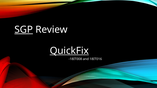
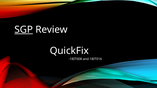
QuickFix underline: present -> none (69, 51)
